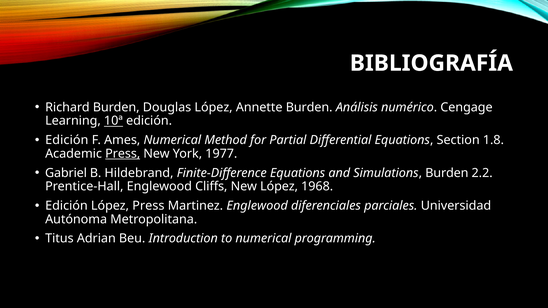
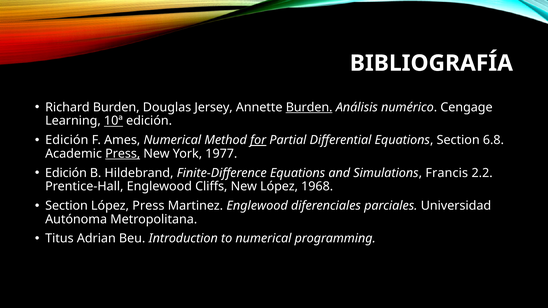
Douglas López: López -> Jersey (214, 107)
Burden underline: none -> present (309, 107)
for underline: none -> present (258, 140)
1.8: 1.8 -> 6.8 (493, 140)
Gabriel: Gabriel -> Edición (66, 173)
Simulations Burden: Burden -> Francis (447, 173)
Edición: Edición -> Section (67, 206)
